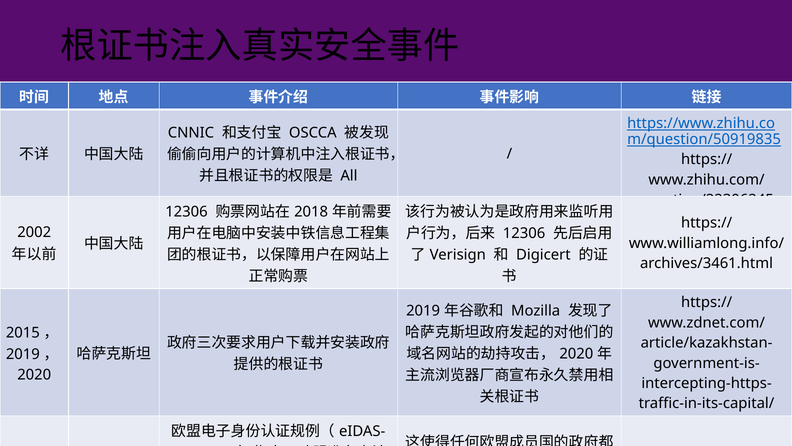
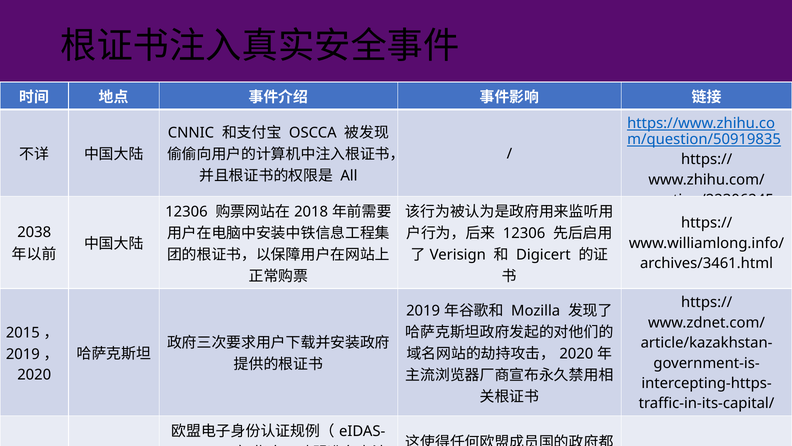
2002: 2002 -> 2038 (34, 232)
